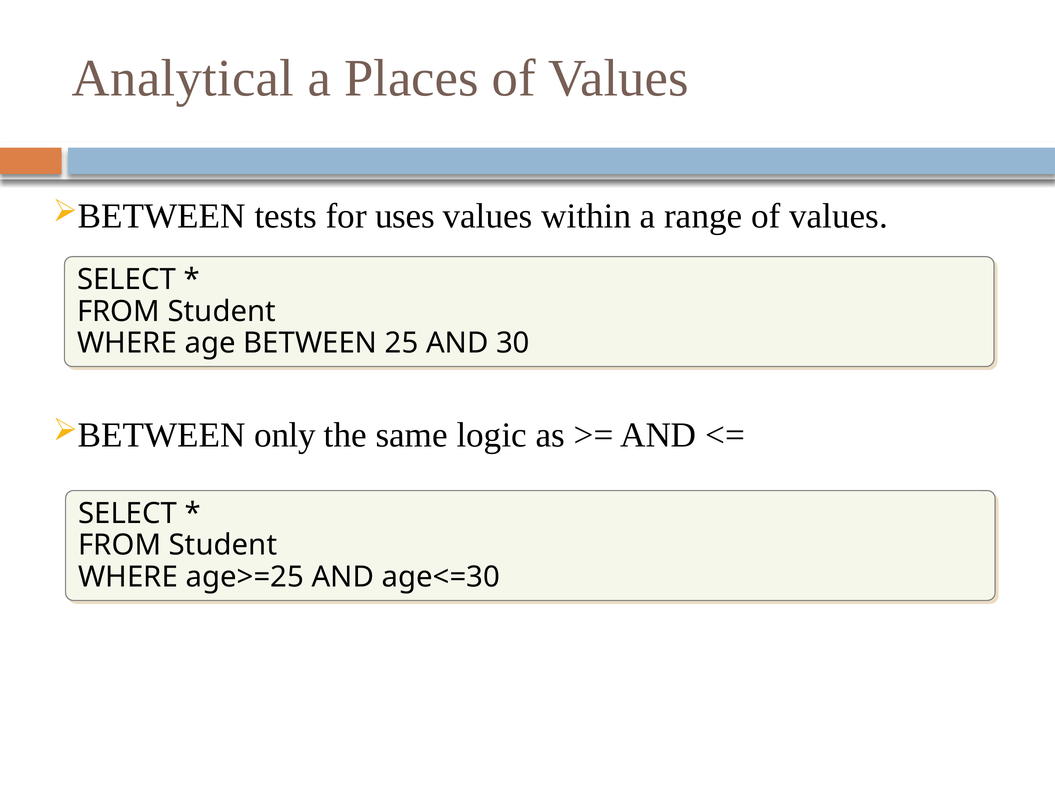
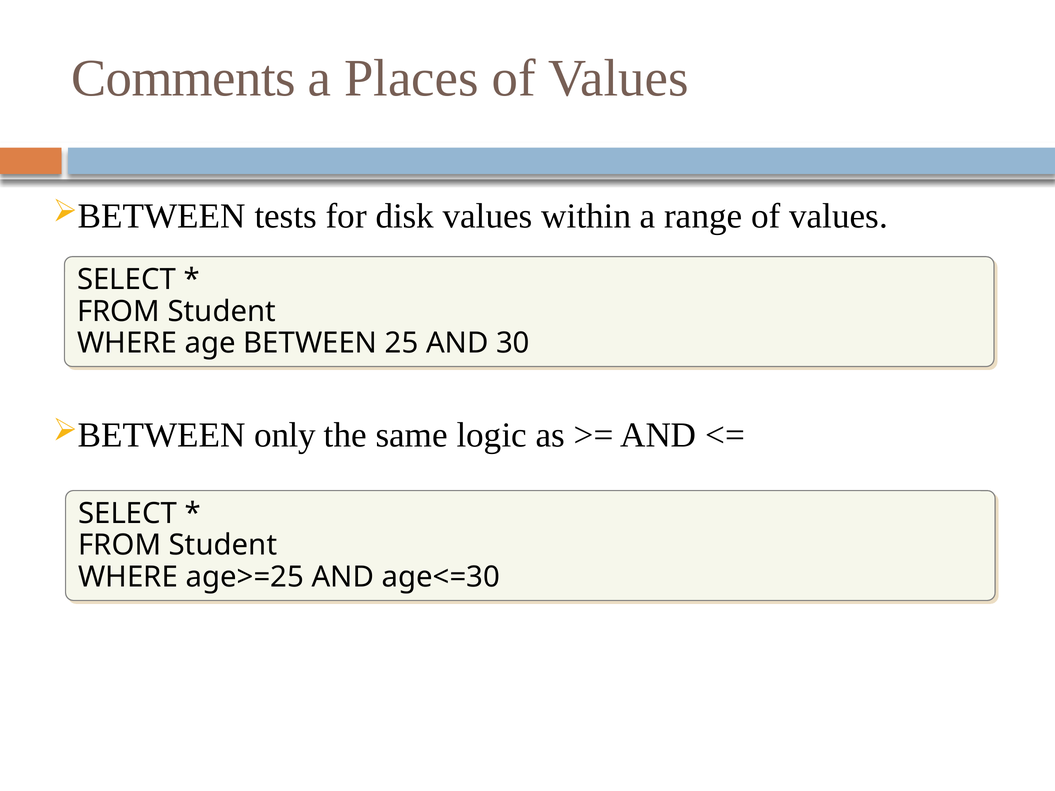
Analytical: Analytical -> Comments (183, 78)
uses: uses -> disk (405, 216)
